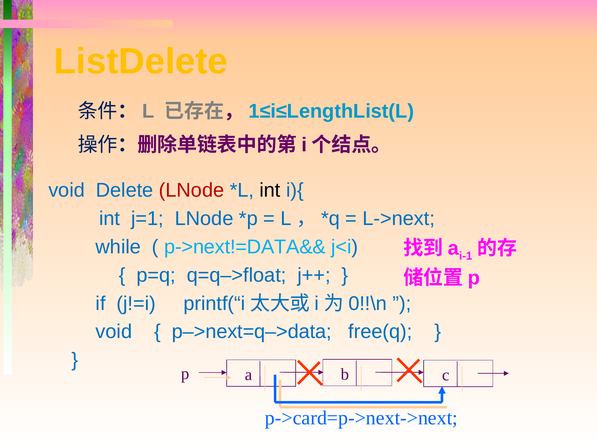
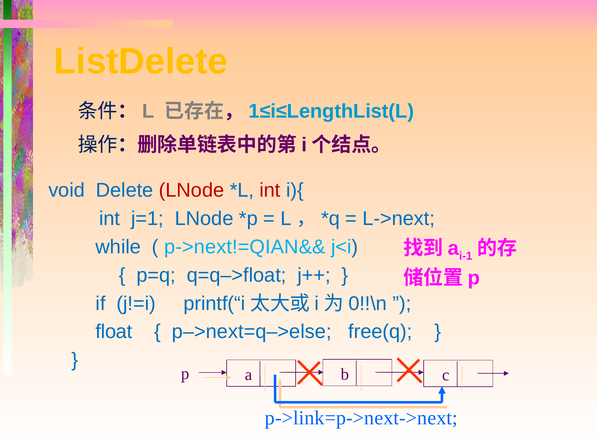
int colour: black -> red (270, 190)
p->next!=DATA&&: p->next!=DATA&& -> p->next!=QIAN&& (245, 247)
void: void -> float (114, 332)
p–>next=q–>data: p–>next=q–>data -> p–>next=q–>else (252, 332)
p->card=p->next->next: p->card=p->next->next -> p->link=p->next->next (361, 418)
